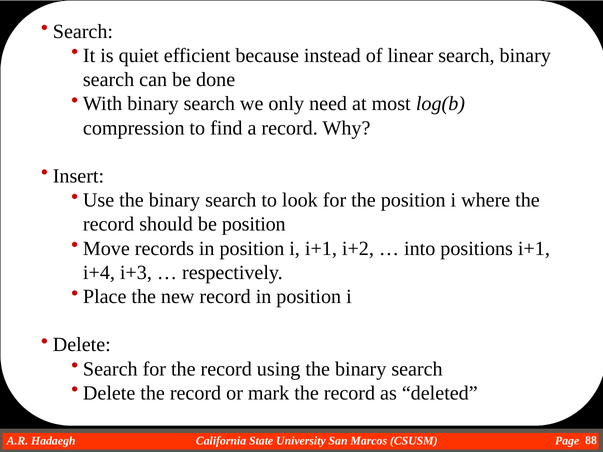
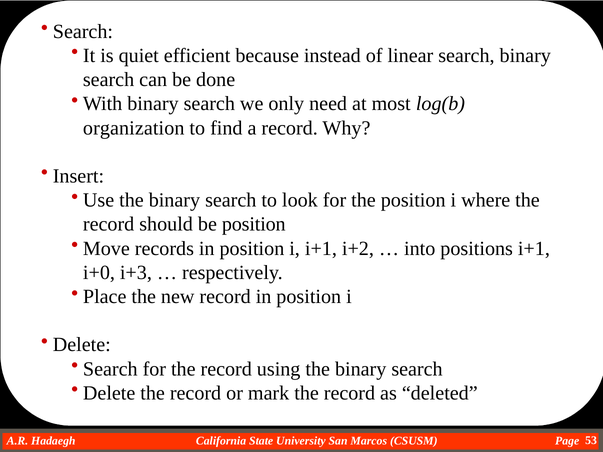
compression: compression -> organization (134, 128)
i+4: i+4 -> i+0 (99, 273)
88: 88 -> 53 (591, 441)
